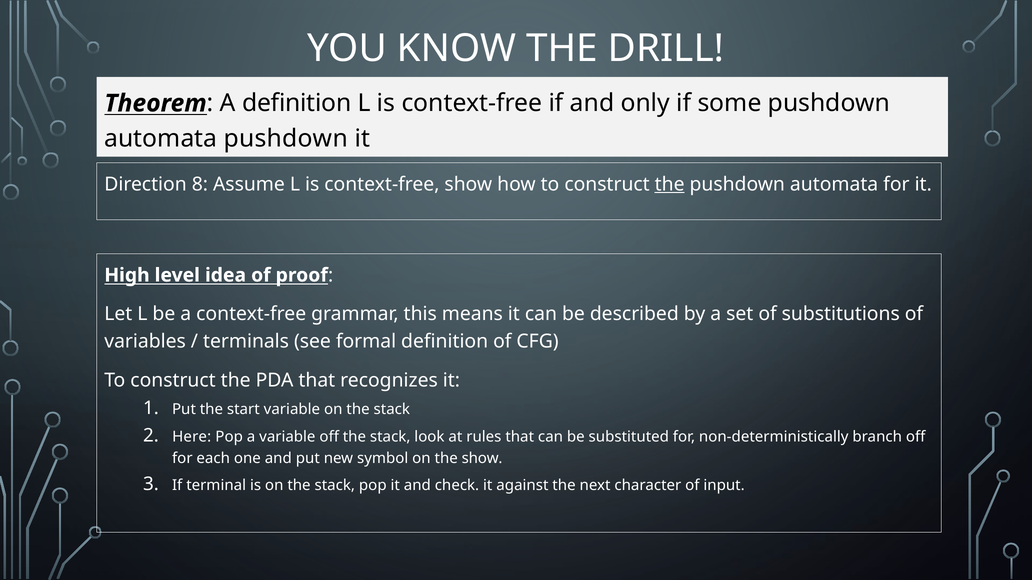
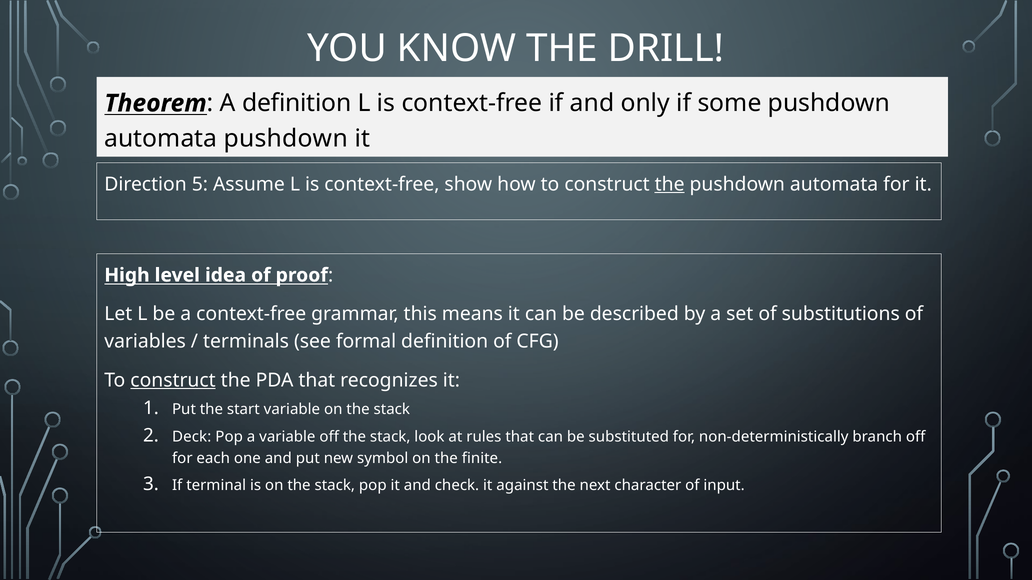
8: 8 -> 5 (200, 184)
construct underline: none -> present (173, 381)
Here: Here -> Deck (192, 437)
the show: show -> finite (482, 459)
